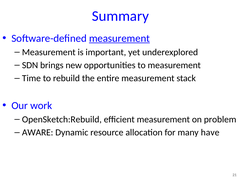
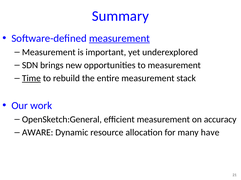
Time underline: none -> present (31, 79)
OpenSketch:Rebuild: OpenSketch:Rebuild -> OpenSketch:General (62, 120)
problem: problem -> accuracy (220, 120)
